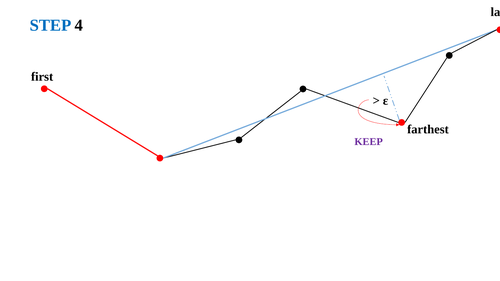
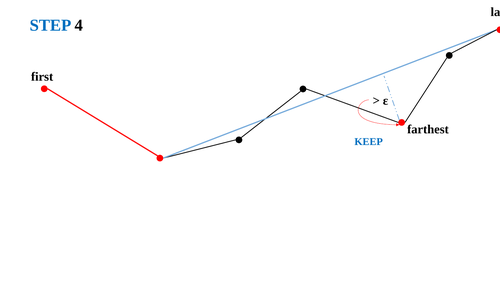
KEEP colour: purple -> blue (369, 142)
